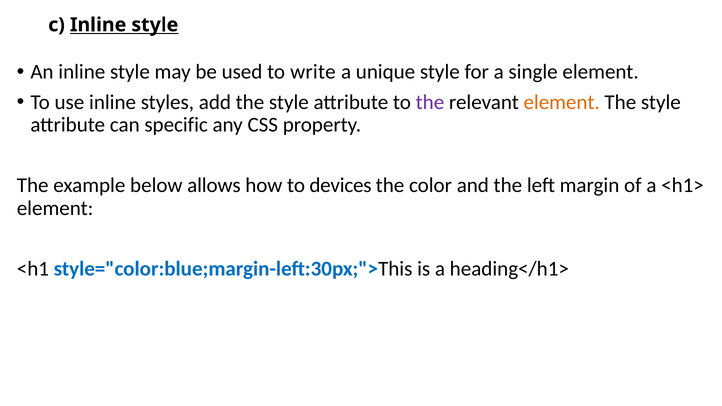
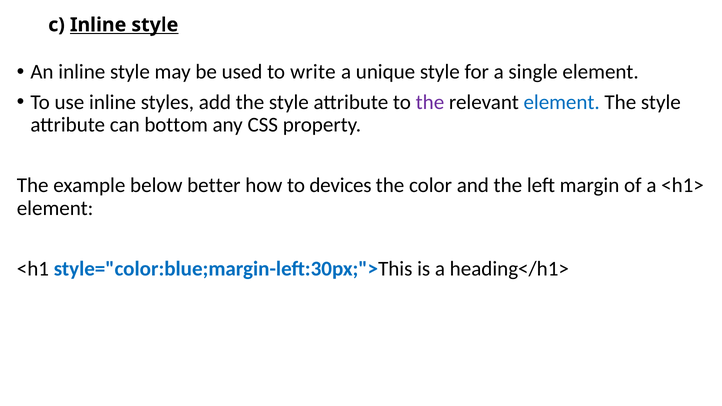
element colour: orange -> blue (562, 102)
specific: specific -> bottom (176, 125)
allows: allows -> better (214, 185)
